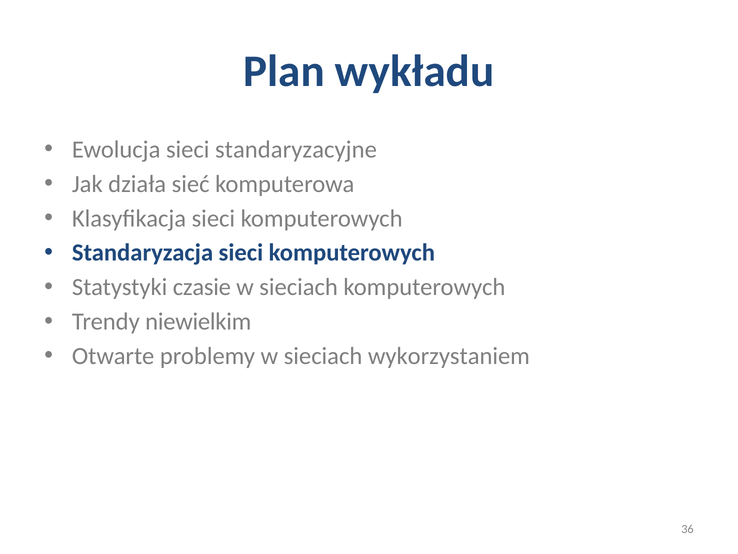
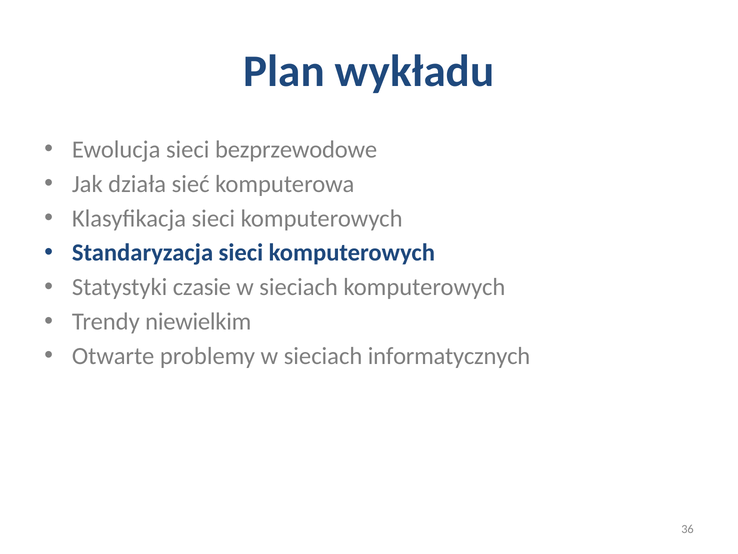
standaryzacyjne: standaryzacyjne -> bezprzewodowe (296, 149)
wykorzystaniem: wykorzystaniem -> informatycznych (449, 356)
